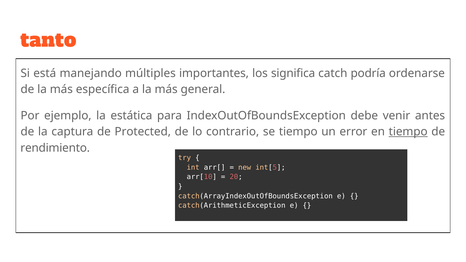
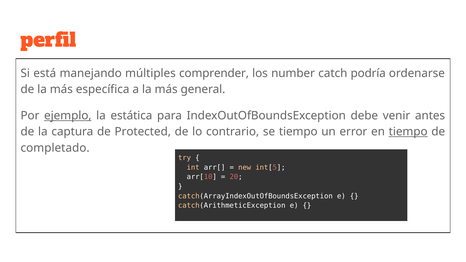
tanto: tanto -> perfil (48, 40)
importantes: importantes -> comprender (214, 73)
significa: significa -> number (293, 73)
ejemplo underline: none -> present (68, 116)
rendimiento: rendimiento -> completado (55, 148)
